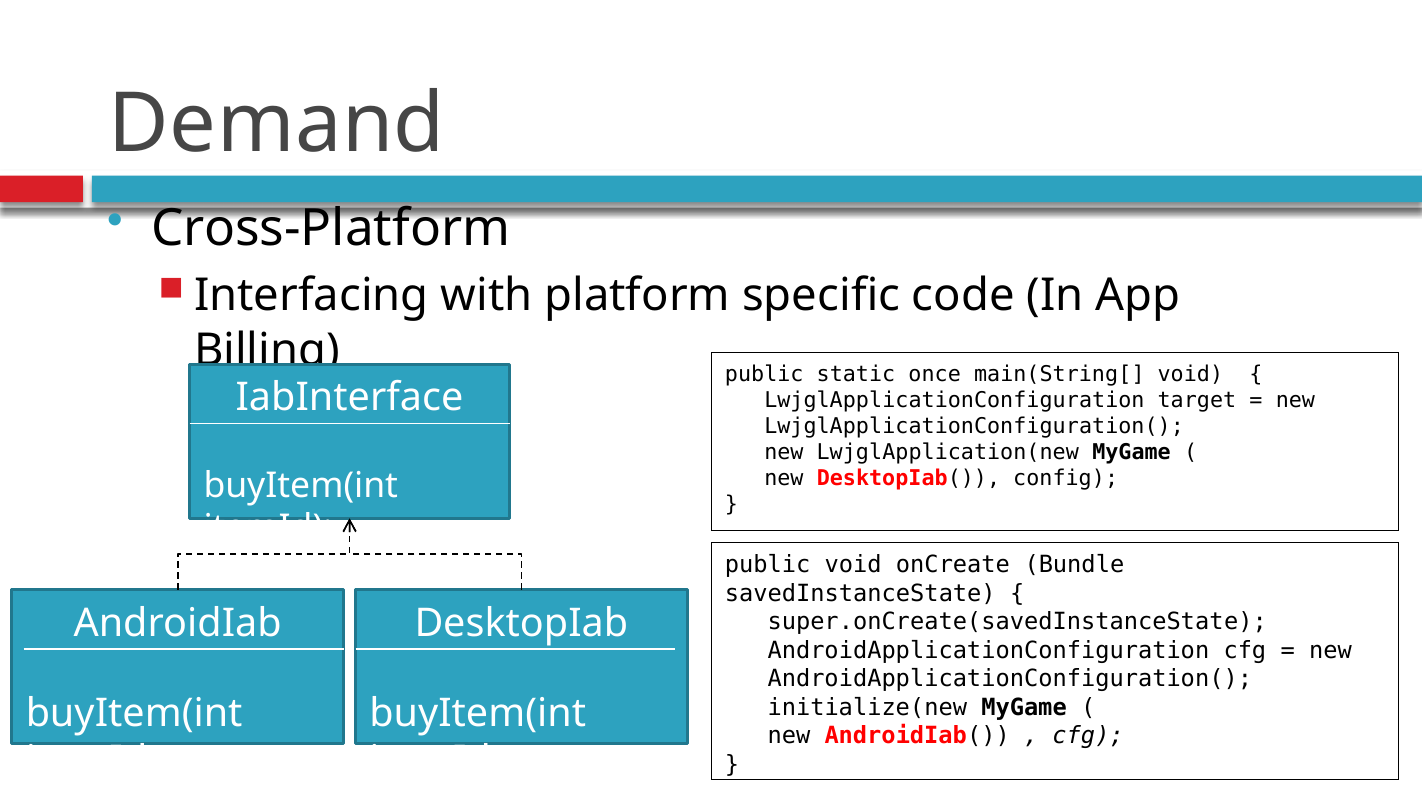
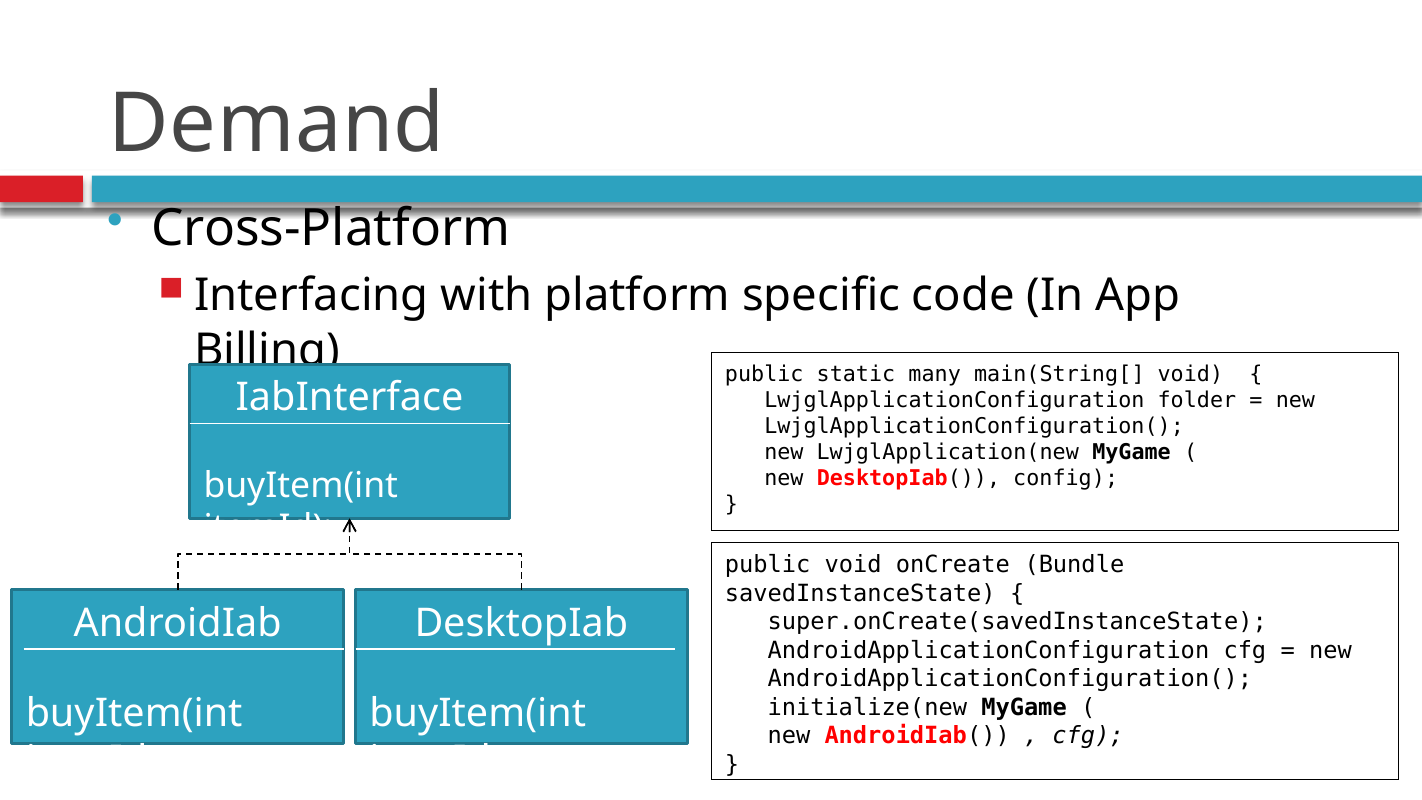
once: once -> many (935, 374)
target: target -> folder (1197, 400)
